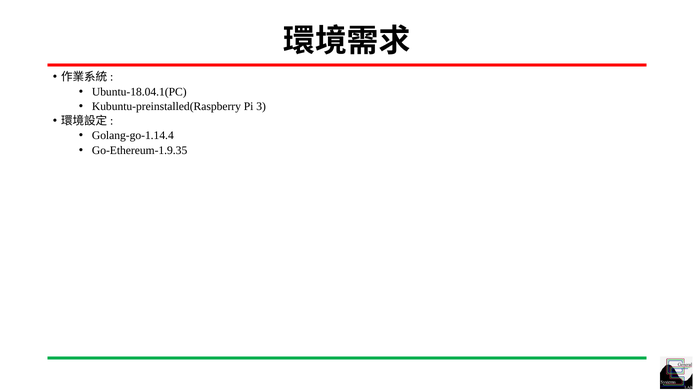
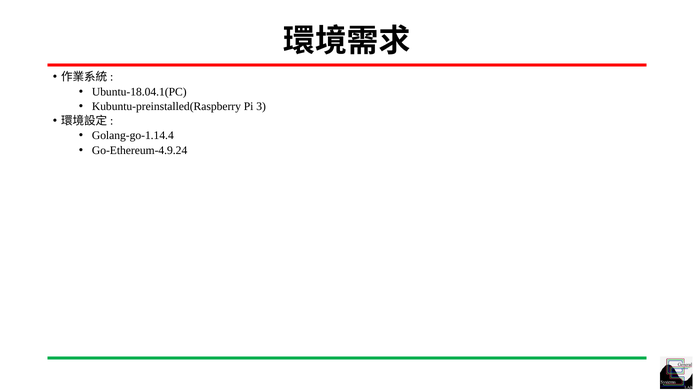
Go-Ethereum-1.9.35: Go-Ethereum-1.9.35 -> Go-Ethereum-4.9.24 (140, 150)
